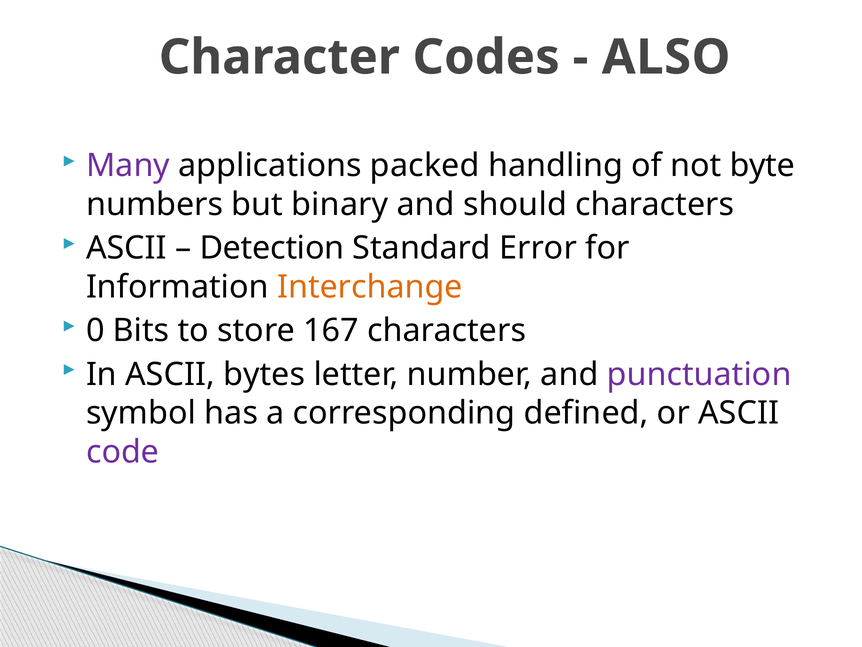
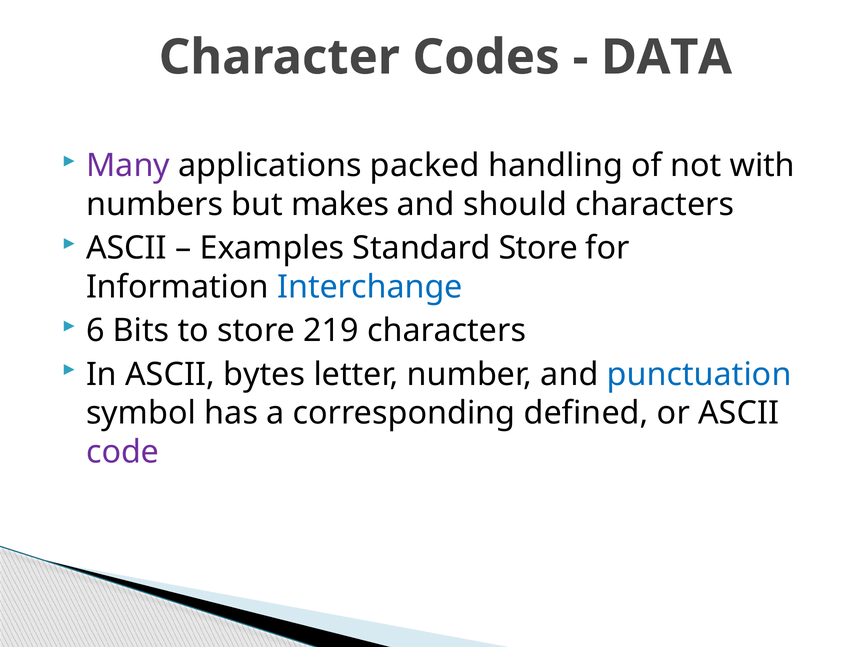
ALSO: ALSO -> DATA (667, 57)
byte: byte -> with (762, 166)
binary: binary -> makes (340, 204)
Detection: Detection -> Examples (272, 248)
Standard Error: Error -> Store (538, 248)
Interchange colour: orange -> blue (370, 287)
0: 0 -> 6 (95, 330)
167: 167 -> 219 (331, 330)
punctuation colour: purple -> blue (699, 374)
